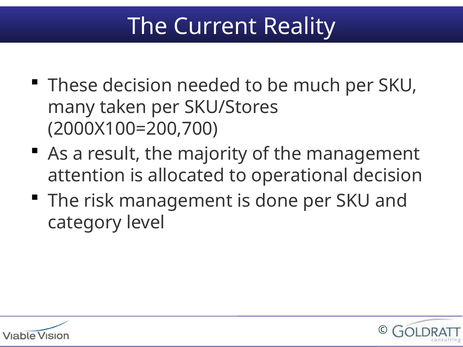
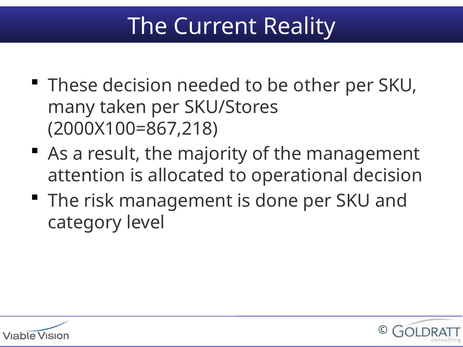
much: much -> other (317, 86)
2000X100=200,700: 2000X100=200,700 -> 2000X100=867,218 (133, 129)
